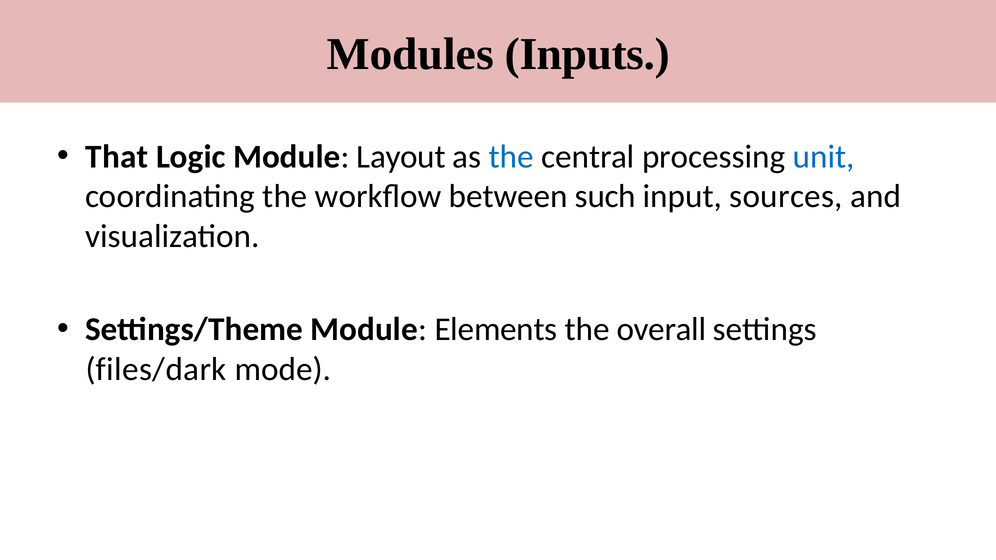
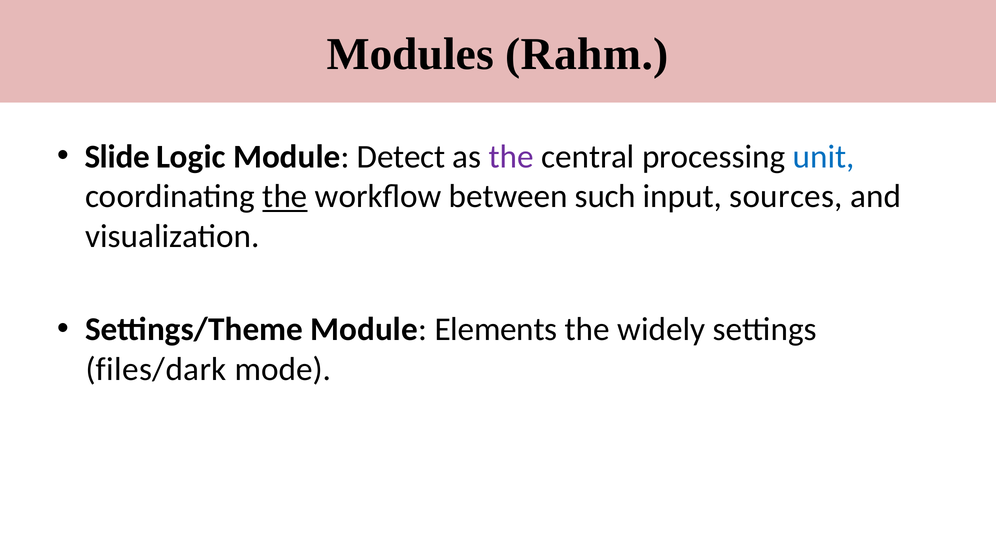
Inputs: Inputs -> Rahm (587, 54)
That: That -> Slide (117, 157)
Layout: Layout -> Detect (401, 157)
the colour: blue -> purple (511, 157)
the underline: none -> present (285, 197)
overall: overall -> widely (661, 330)
